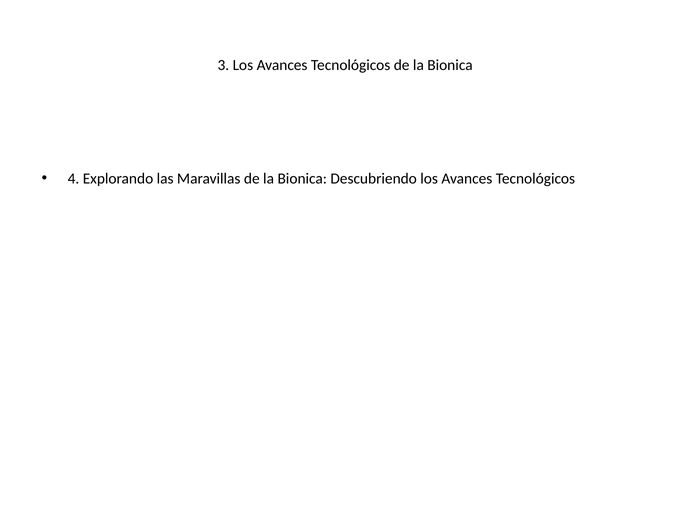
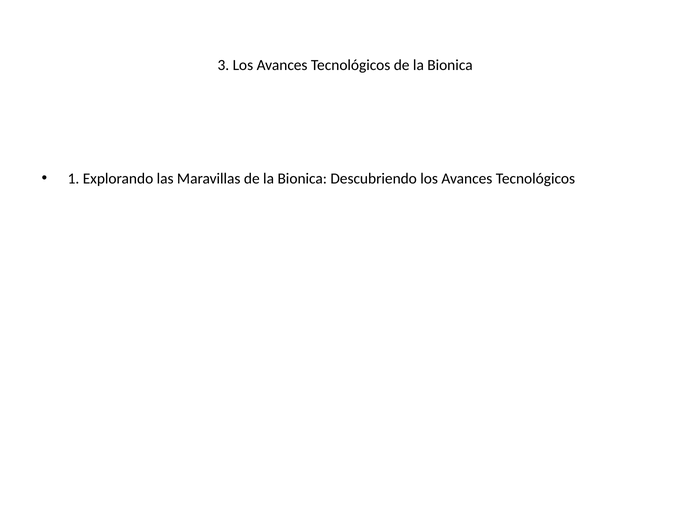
4: 4 -> 1 (74, 178)
